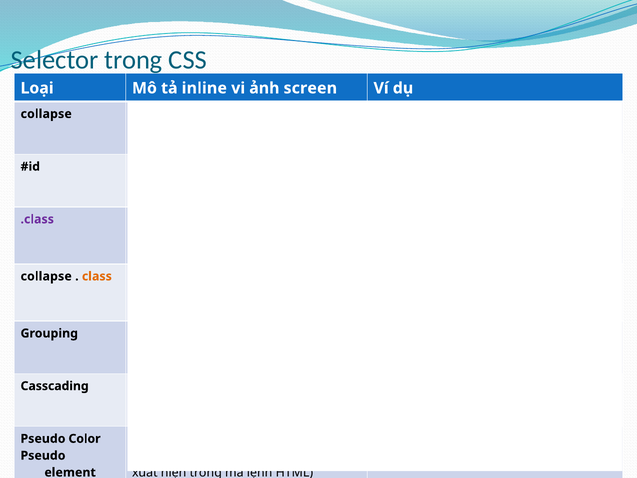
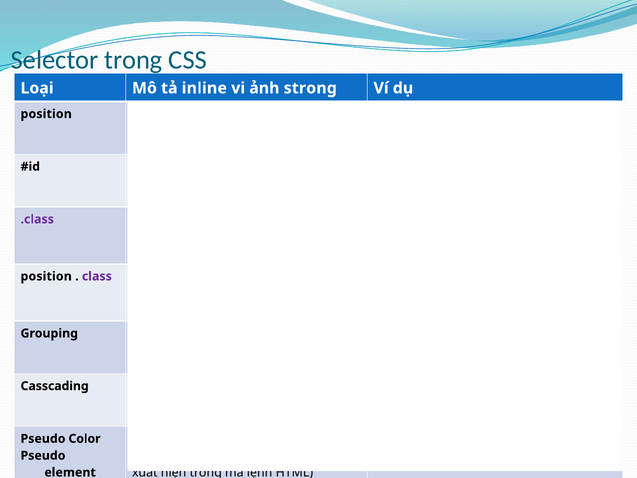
ảnh screen: screen -> strong (310, 88)
collapse: collapse -> position (46, 114)
collapse: collapse -> position (46, 276)
class colour: orange -> purple (97, 276)
